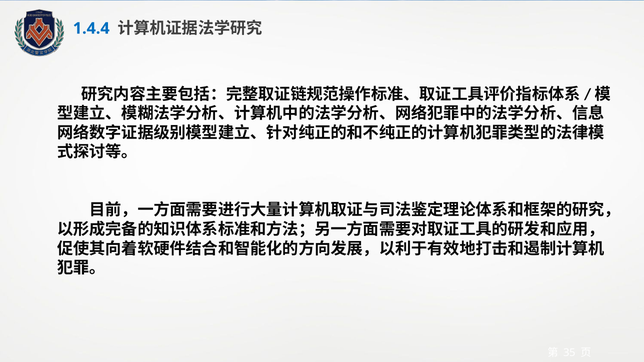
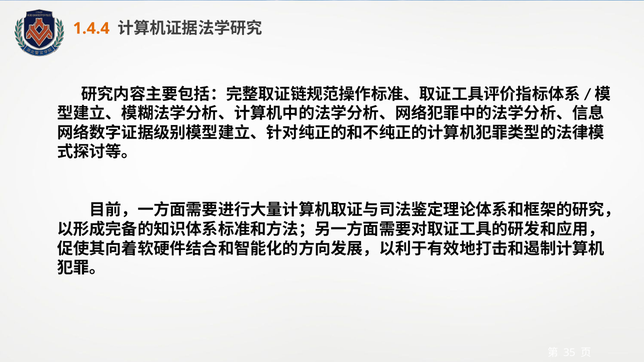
1.4.4 colour: blue -> orange (91, 28)
